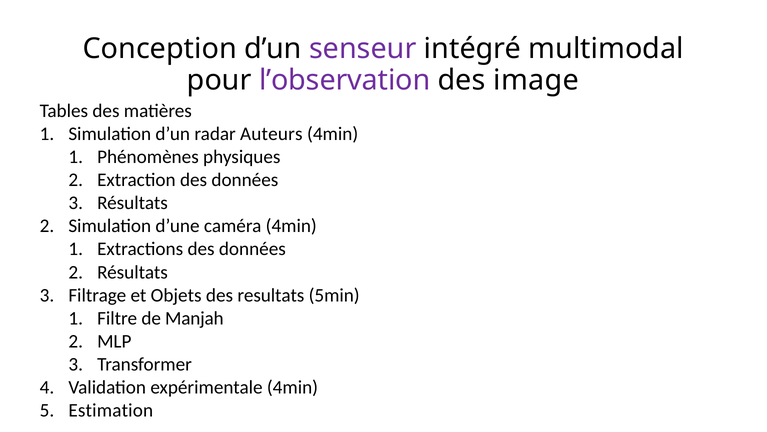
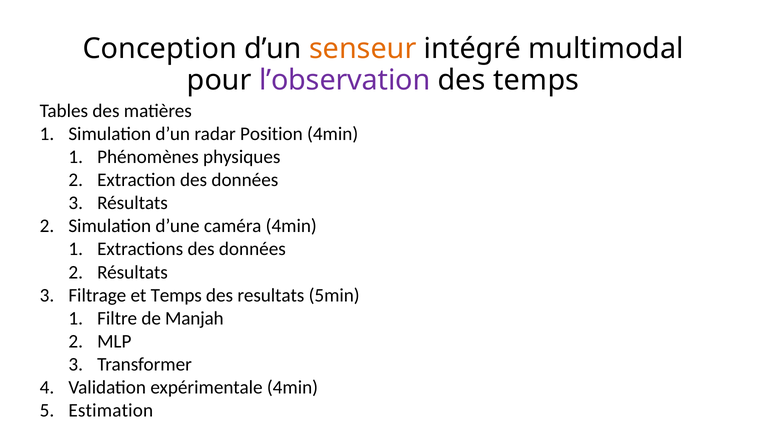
senseur colour: purple -> orange (363, 49)
des image: image -> temps (536, 80)
Auteurs: Auteurs -> Position (271, 134)
et Objets: Objets -> Temps (176, 295)
